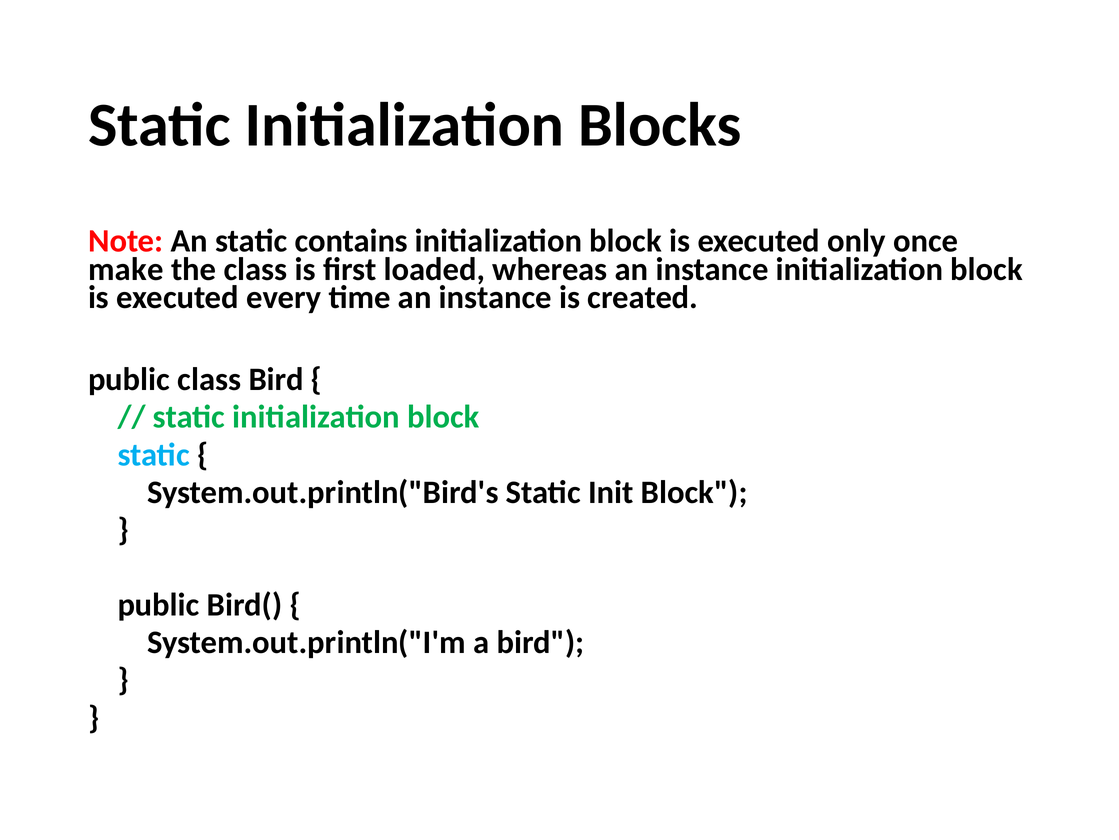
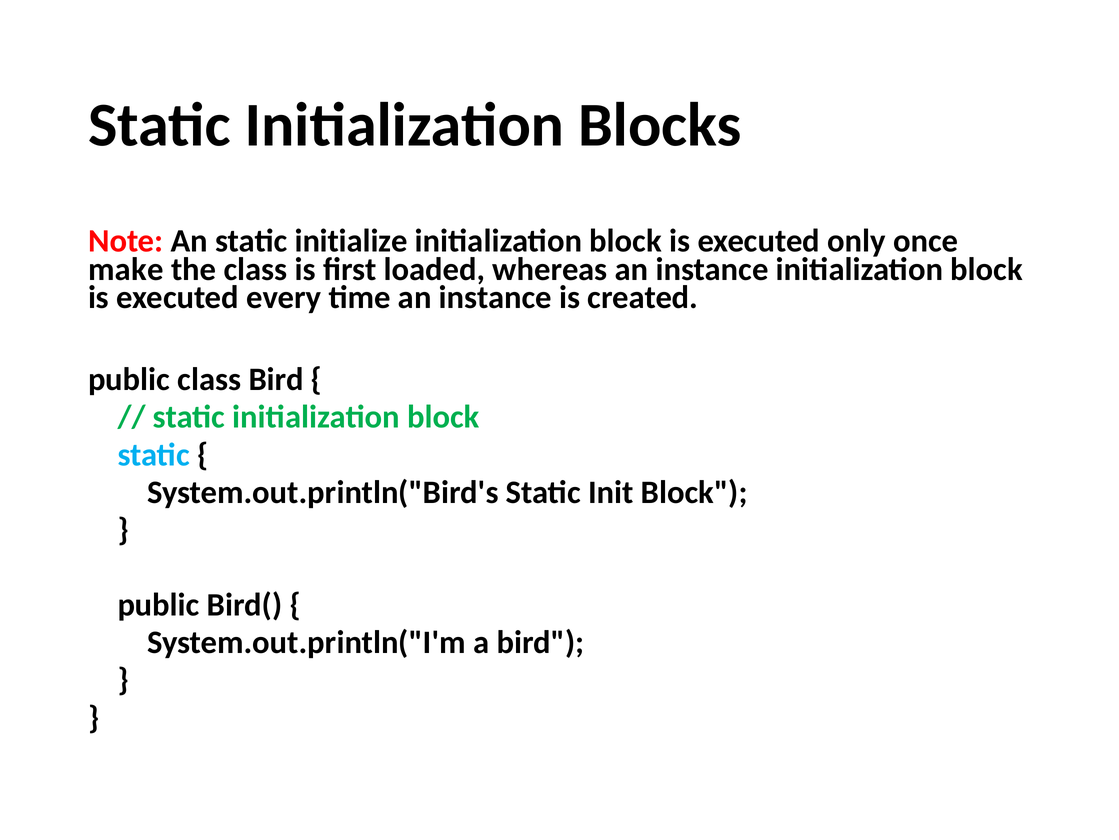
contains: contains -> initialize (351, 241)
